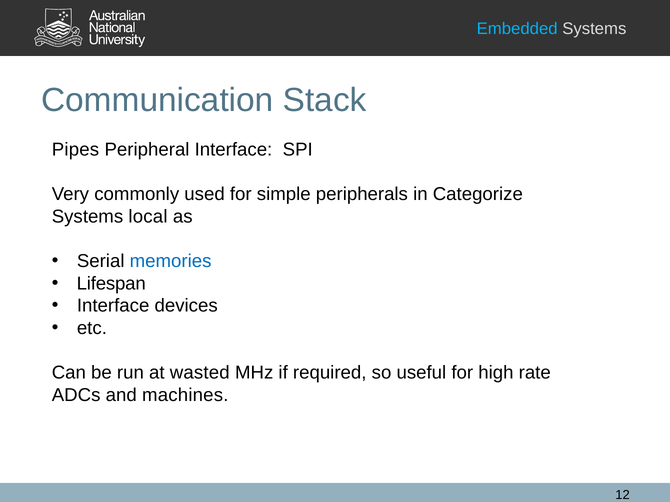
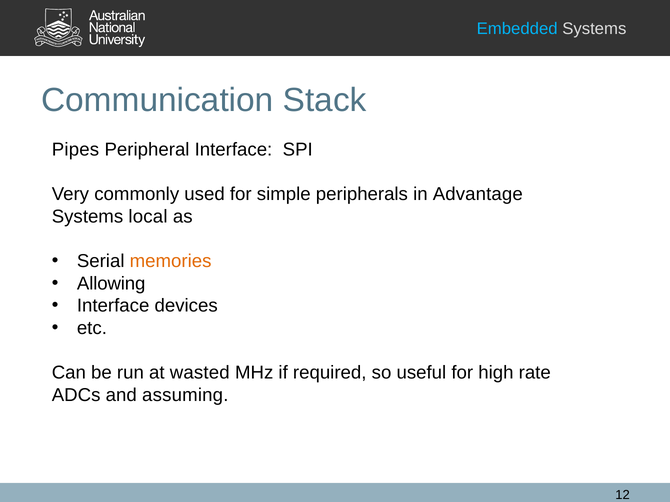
Categorize: Categorize -> Advantage (478, 194)
memories colour: blue -> orange (171, 261)
Lifespan: Lifespan -> Allowing (111, 284)
machines: machines -> assuming (185, 395)
